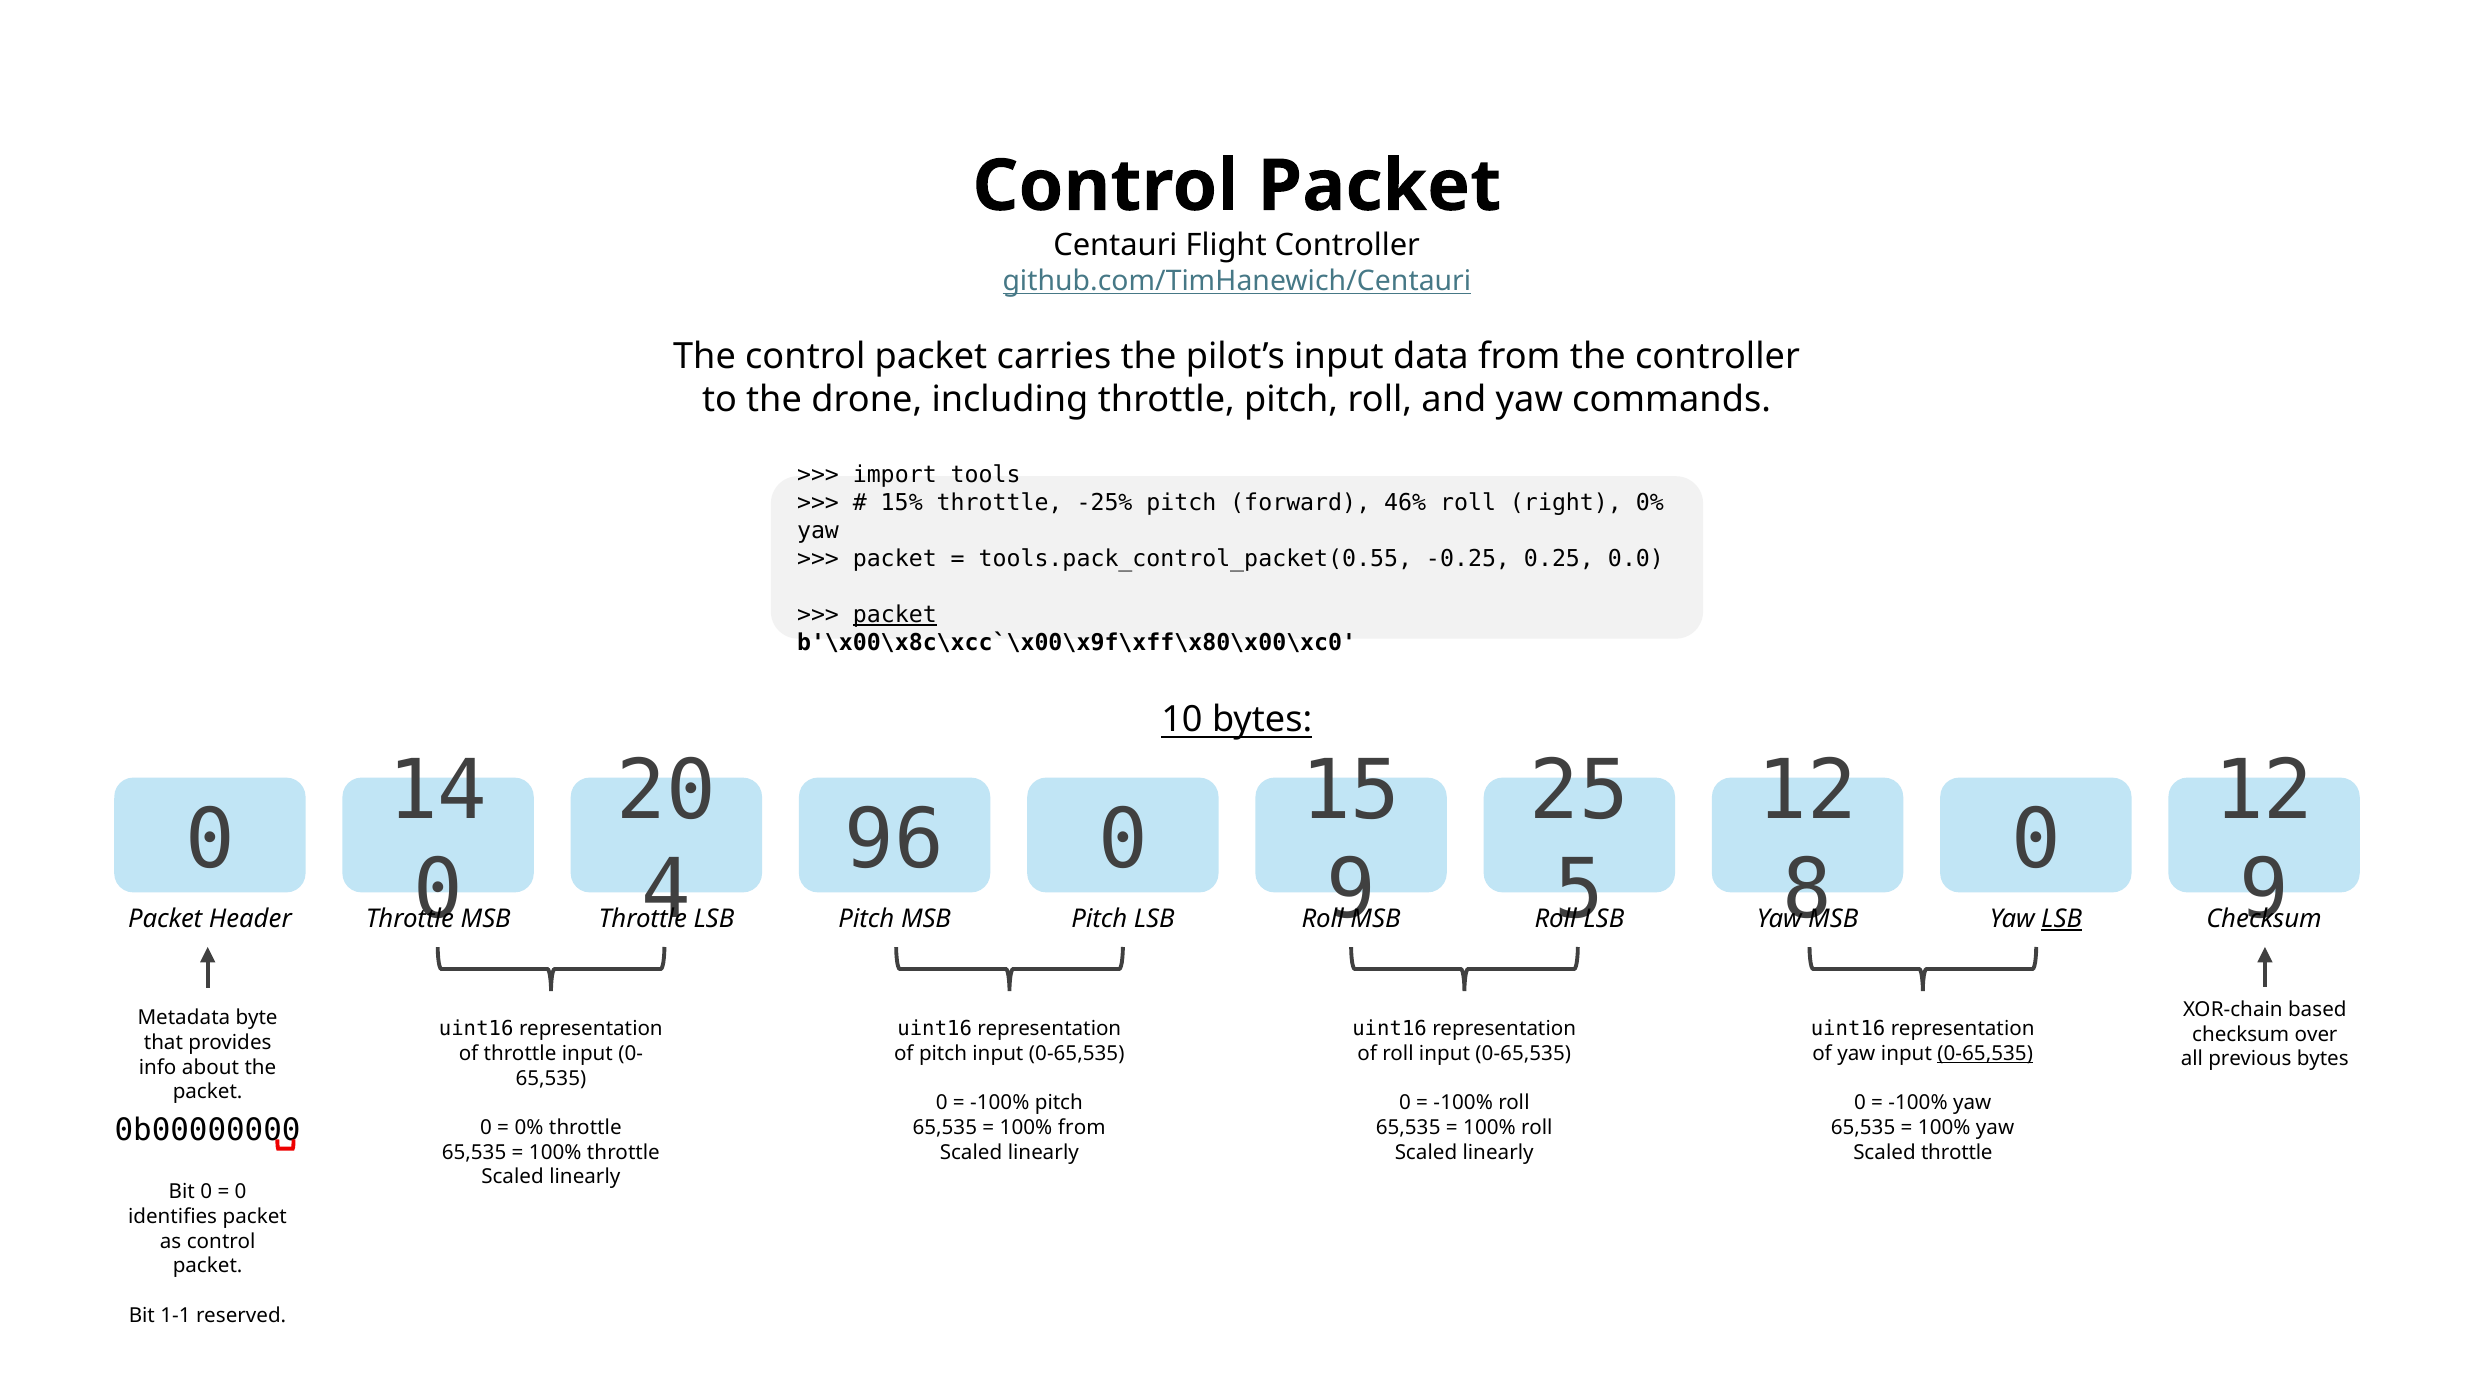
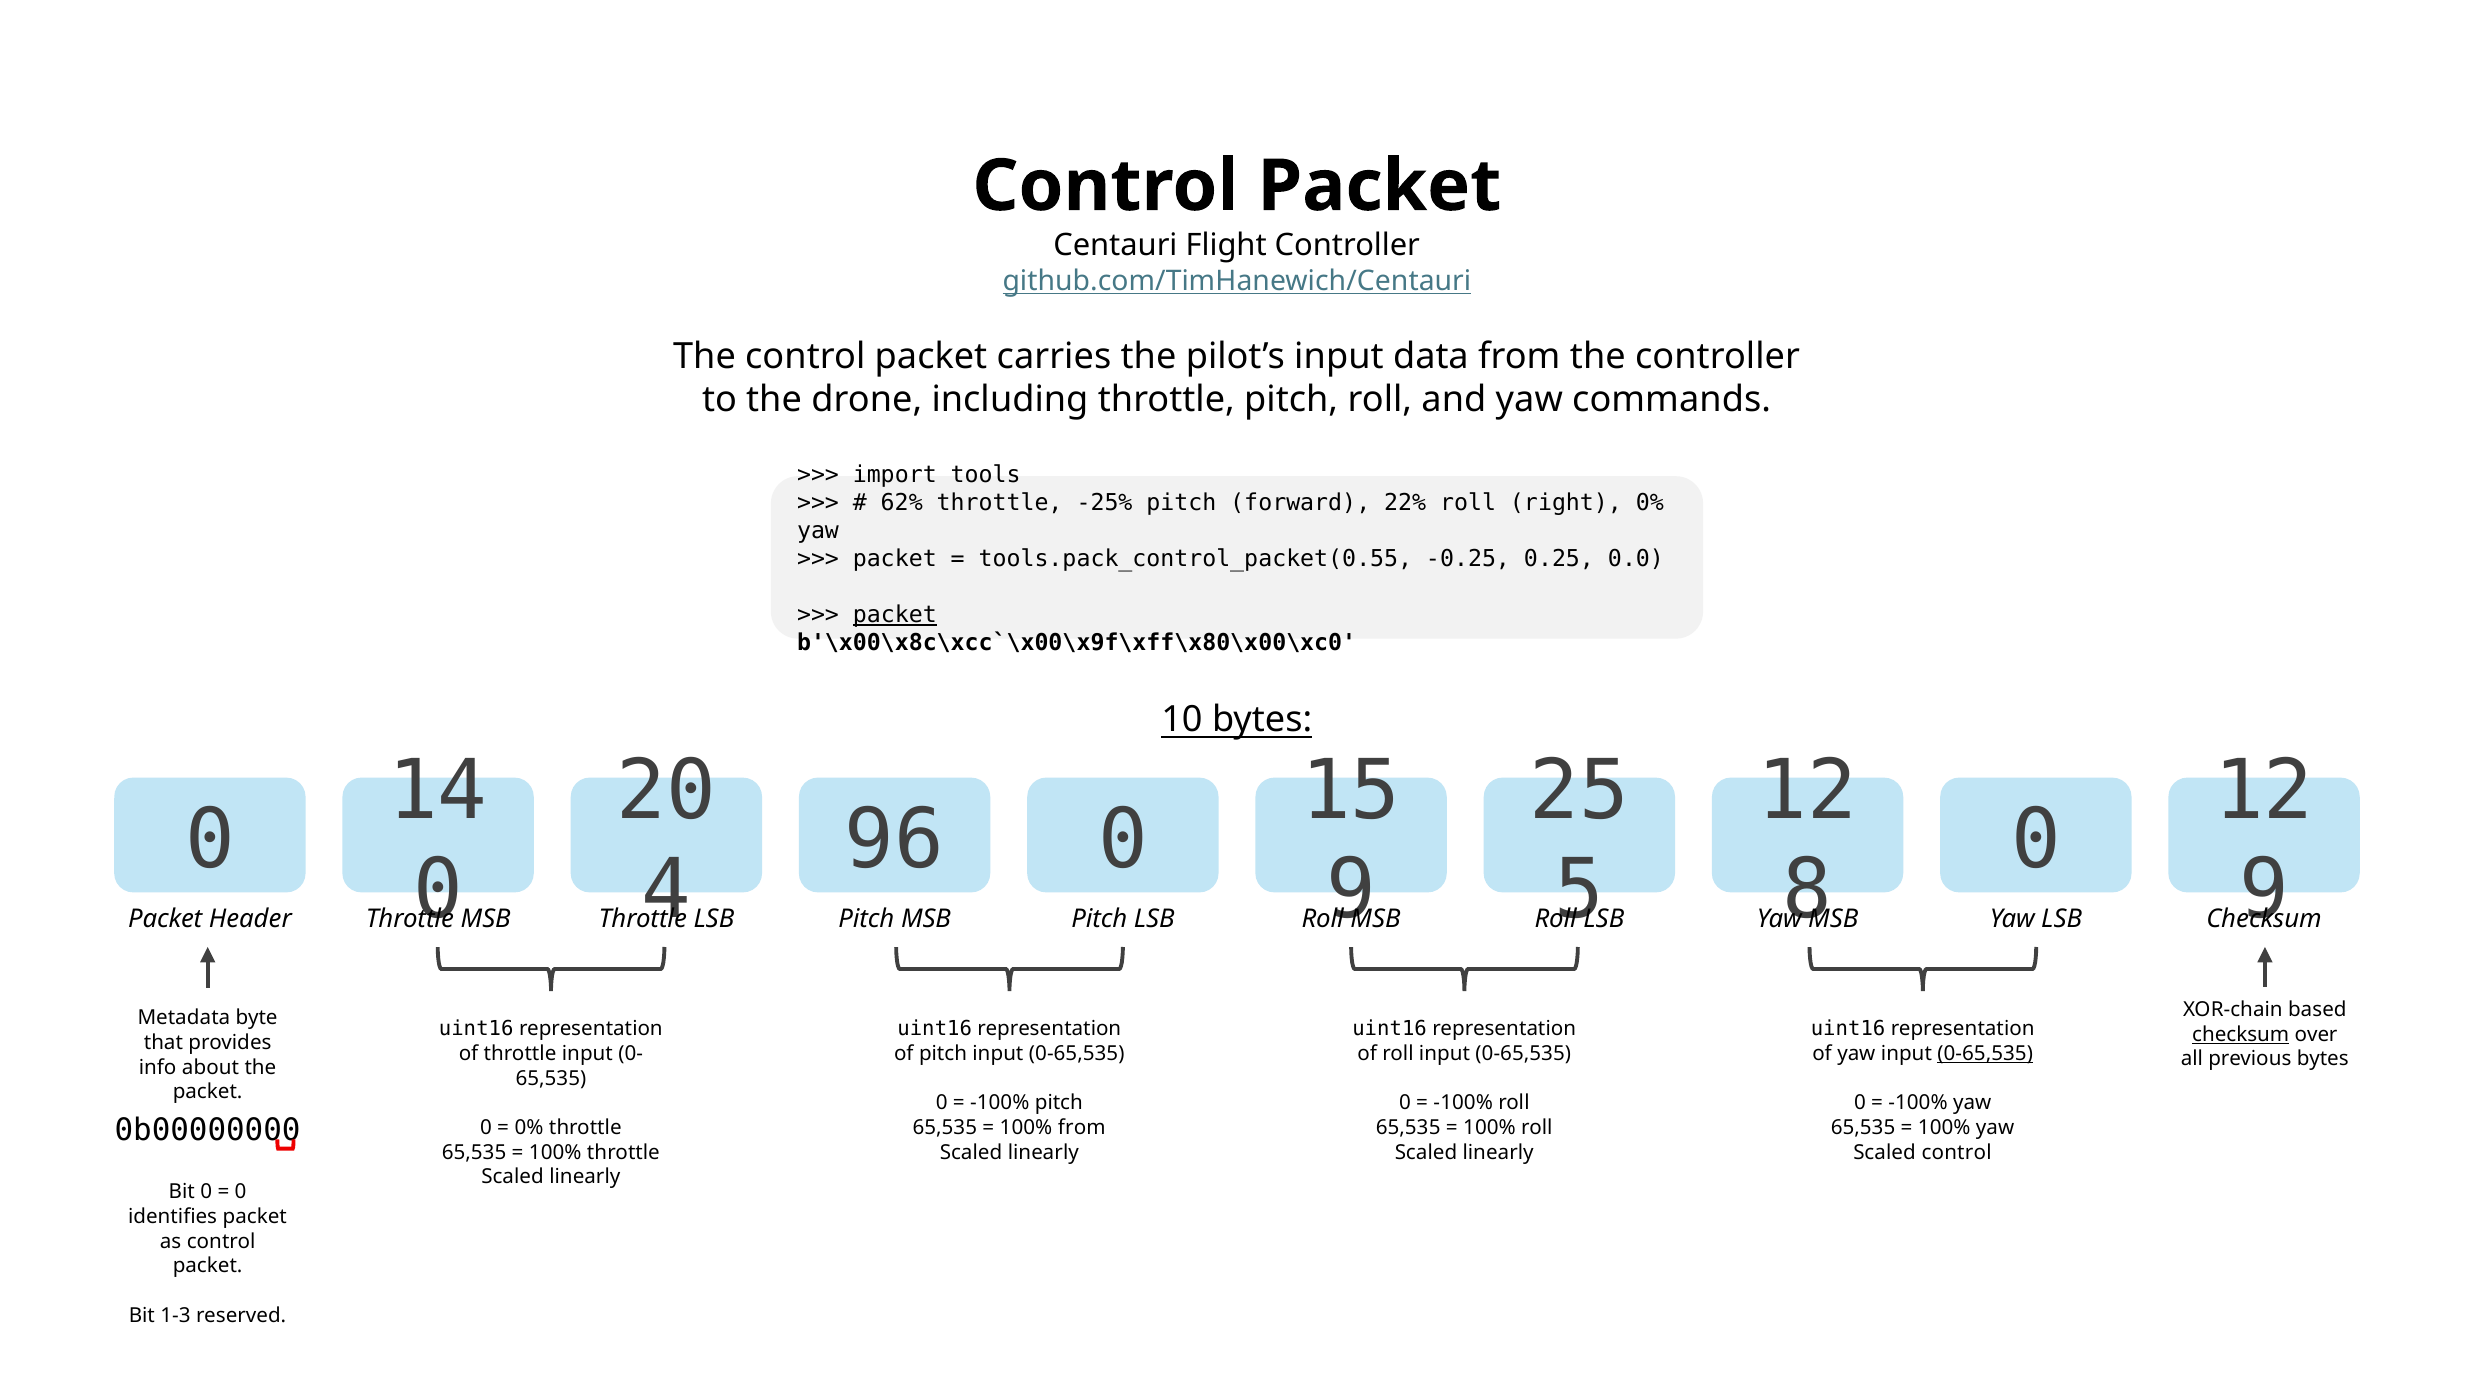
15%: 15% -> 62% (902, 503)
46%: 46% -> 22% (1405, 503)
LSB underline: present -> none (2062, 919)
checksum underline: none -> present (2241, 1034)
Scaled throttle: throttle -> control (1957, 1152)
1-1: 1-1 -> 1-3 (176, 1315)
